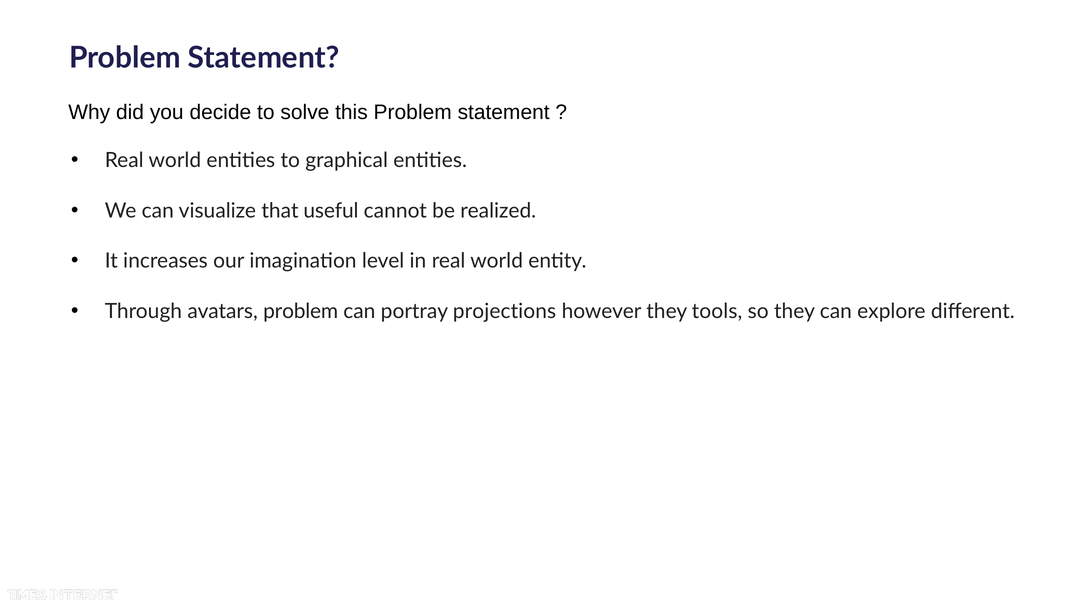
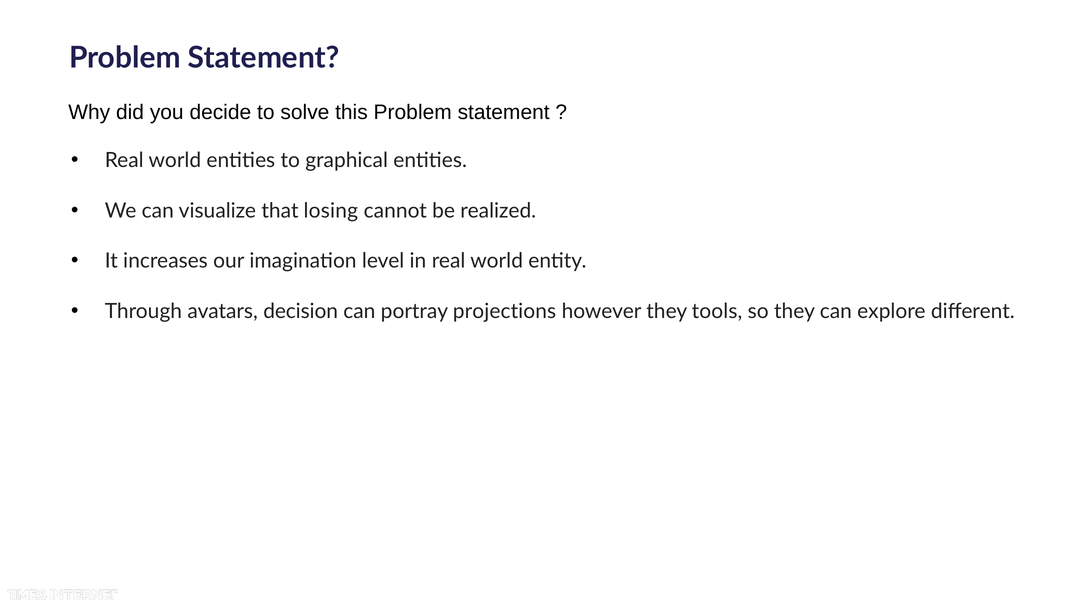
useful: useful -> losing (331, 211)
avatars problem: problem -> decision (301, 311)
